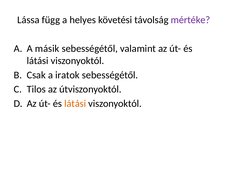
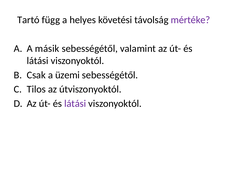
Lássa: Lássa -> Tartó (28, 20)
iratok: iratok -> üzemi (67, 75)
látási colour: orange -> purple (75, 104)
